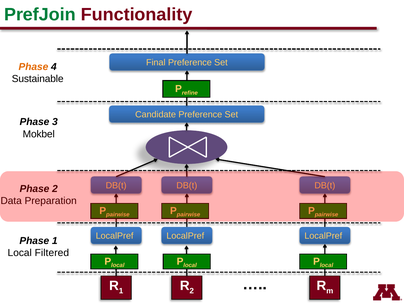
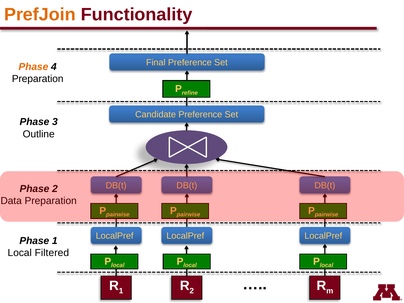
PrefJoin colour: green -> orange (40, 15)
Sustainable: Sustainable -> Preparation (38, 79)
Mokbel: Mokbel -> Outline (39, 134)
